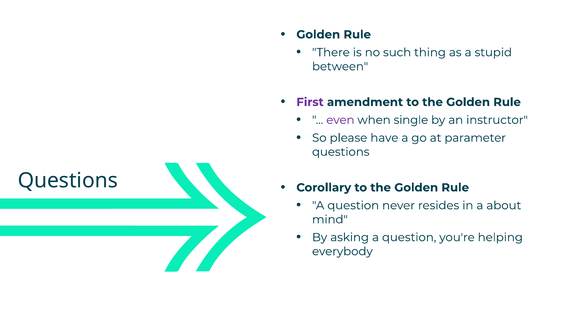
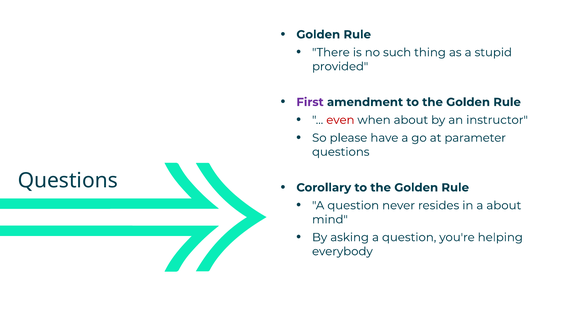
between: between -> provided (340, 66)
even colour: purple -> red (340, 120)
when single: single -> about (411, 120)
